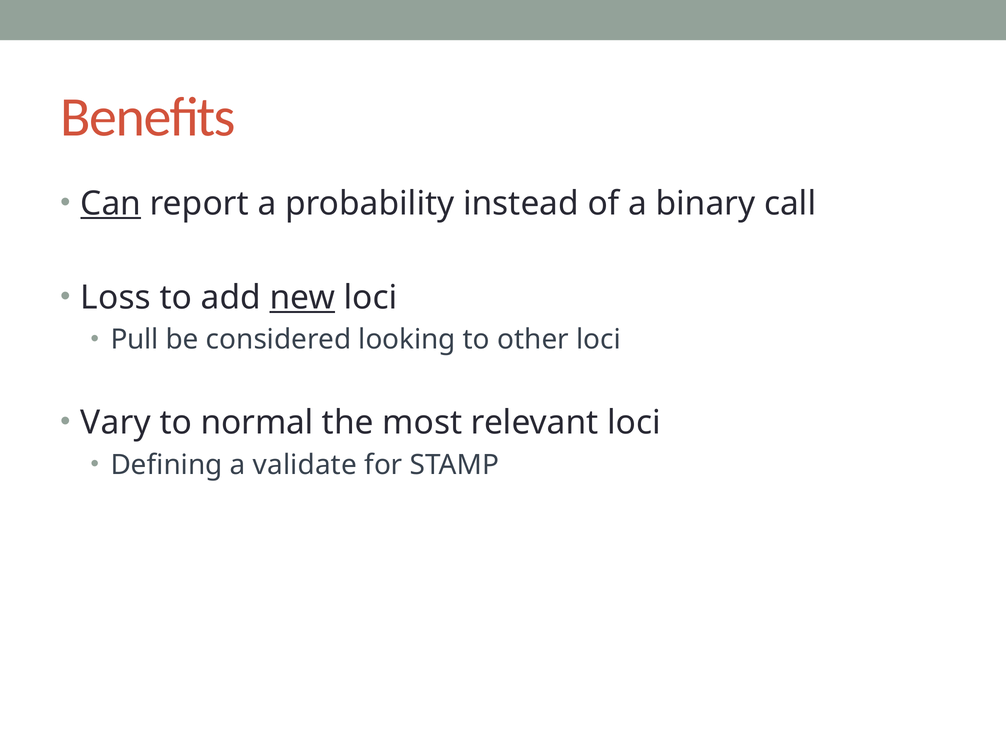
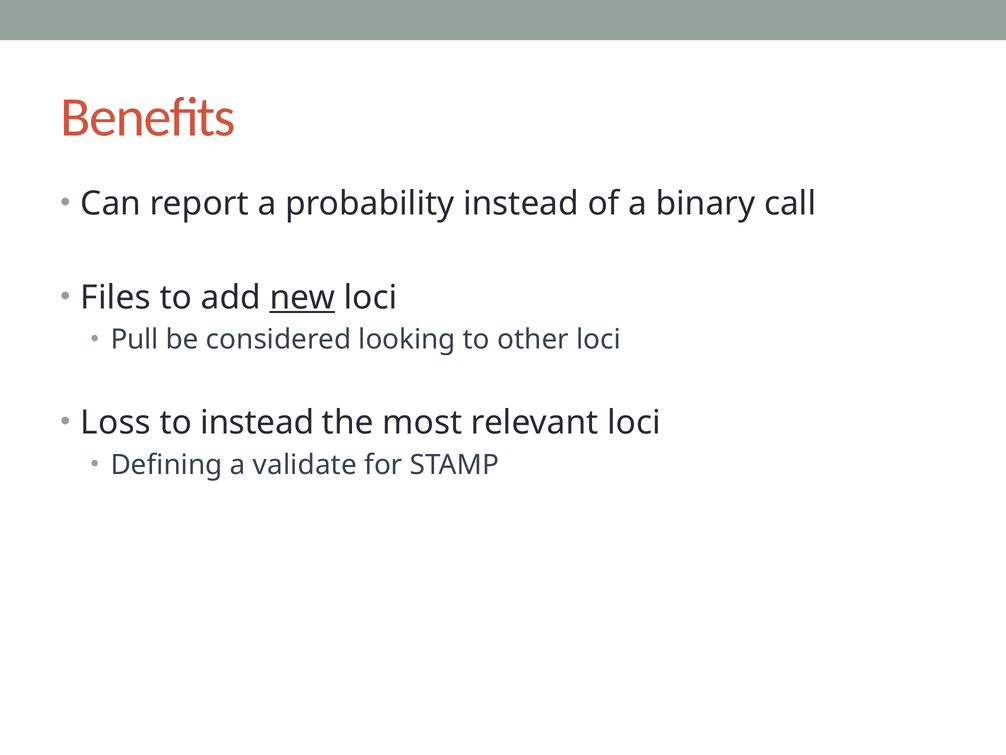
Can underline: present -> none (111, 204)
Loss: Loss -> Files (116, 297)
Vary: Vary -> Loss (116, 423)
to normal: normal -> instead (257, 423)
